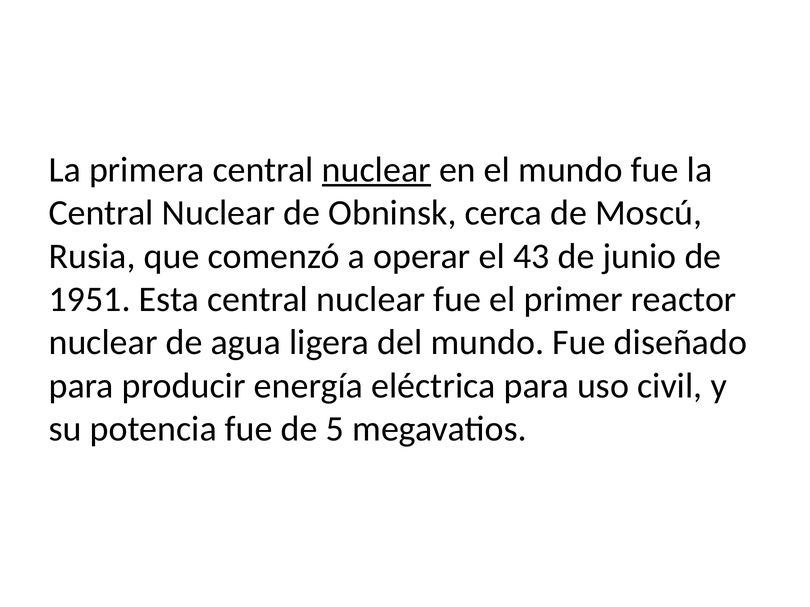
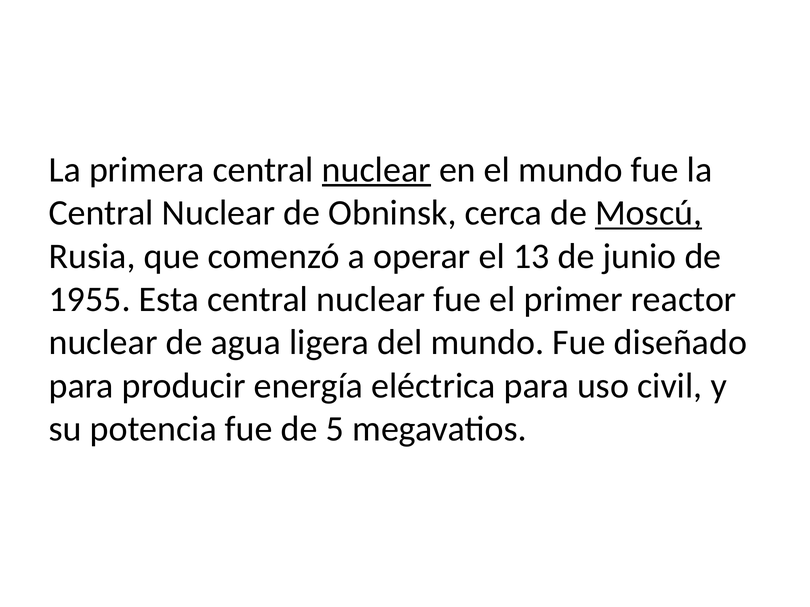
Moscú underline: none -> present (649, 213)
43: 43 -> 13 (531, 256)
1951: 1951 -> 1955 (90, 300)
